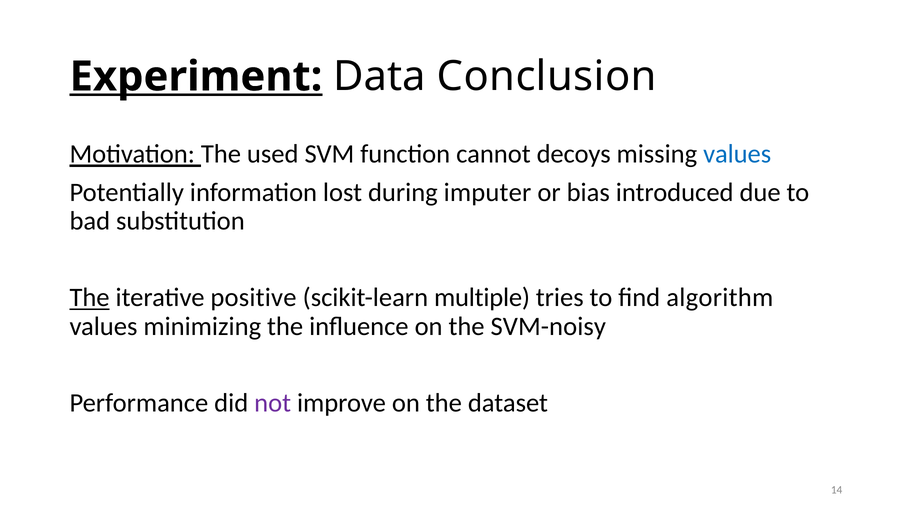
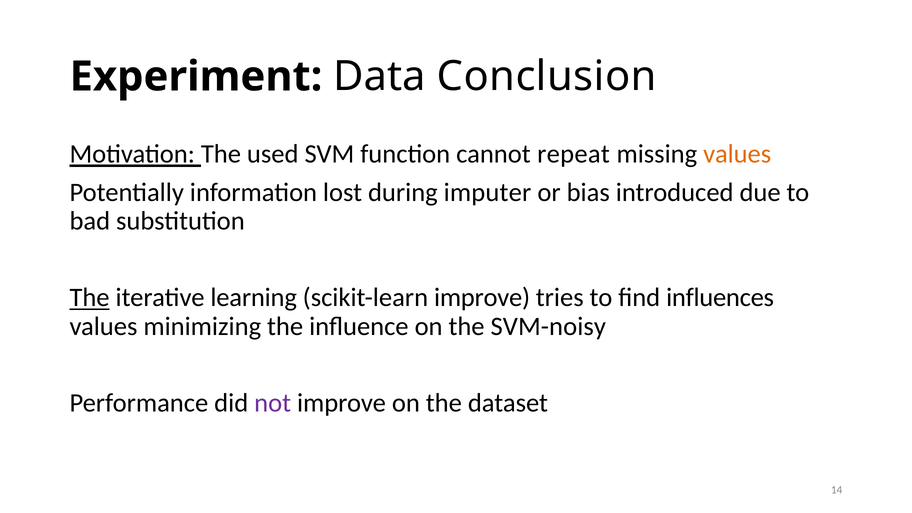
Experiment underline: present -> none (196, 77)
decoys: decoys -> repeat (573, 154)
values colour: blue -> orange (737, 154)
positive: positive -> learning (254, 298)
scikit-learn multiple: multiple -> improve (482, 298)
algorithm: algorithm -> influences (720, 298)
